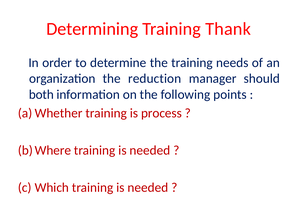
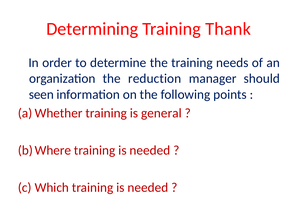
both: both -> seen (41, 94)
process: process -> general (161, 113)
